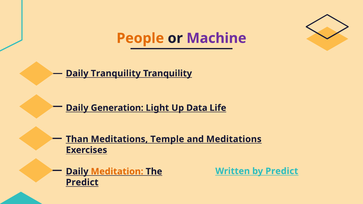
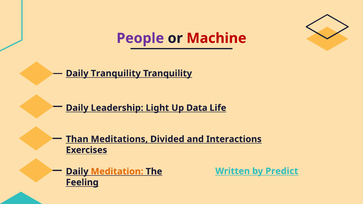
People colour: orange -> purple (140, 38)
Machine colour: purple -> red (216, 38)
Generation: Generation -> Leadership (117, 108)
Temple: Temple -> Divided (167, 139)
and Meditations: Meditations -> Interactions (234, 139)
Predict: Predict -> Feeling (82, 183)
